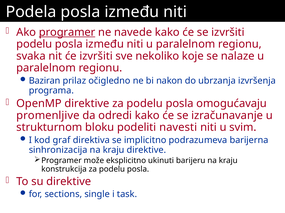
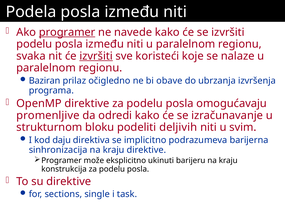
izvršiti underline: none -> present (96, 56)
nekoliko: nekoliko -> koristeći (157, 56)
nakon: nakon -> obave (169, 81)
navesti: navesti -> deljivih (178, 128)
graf: graf -> daju (62, 141)
